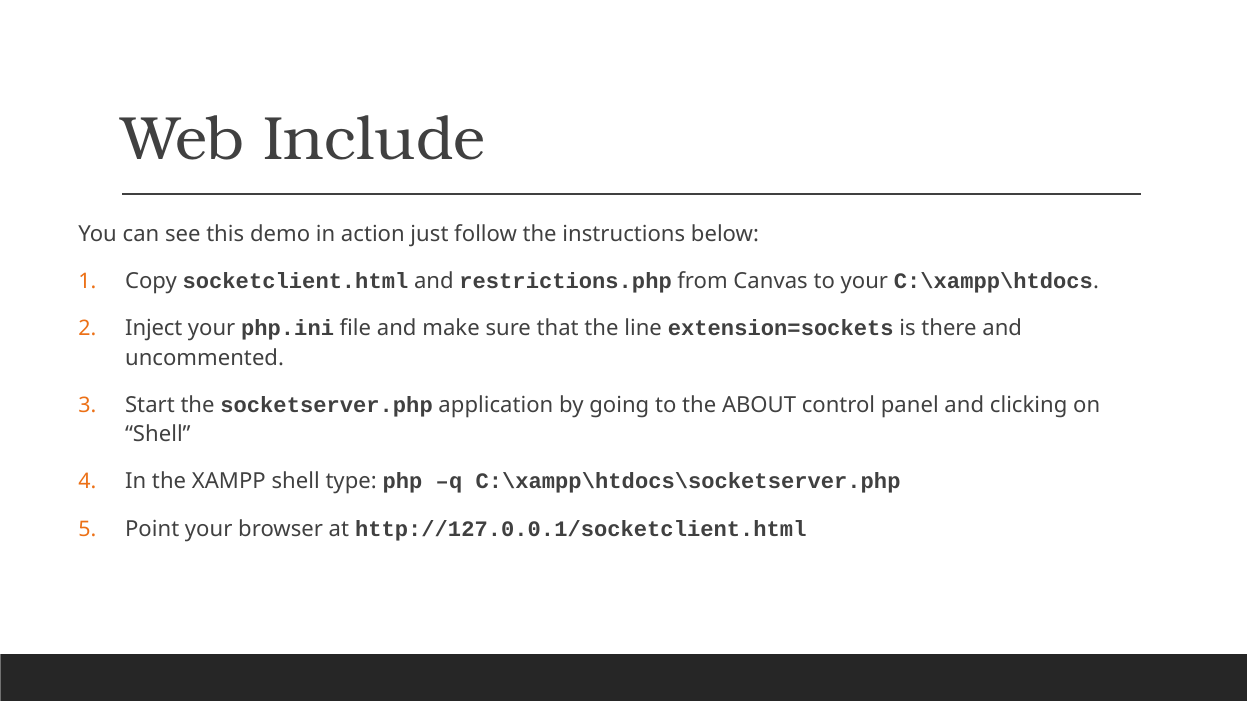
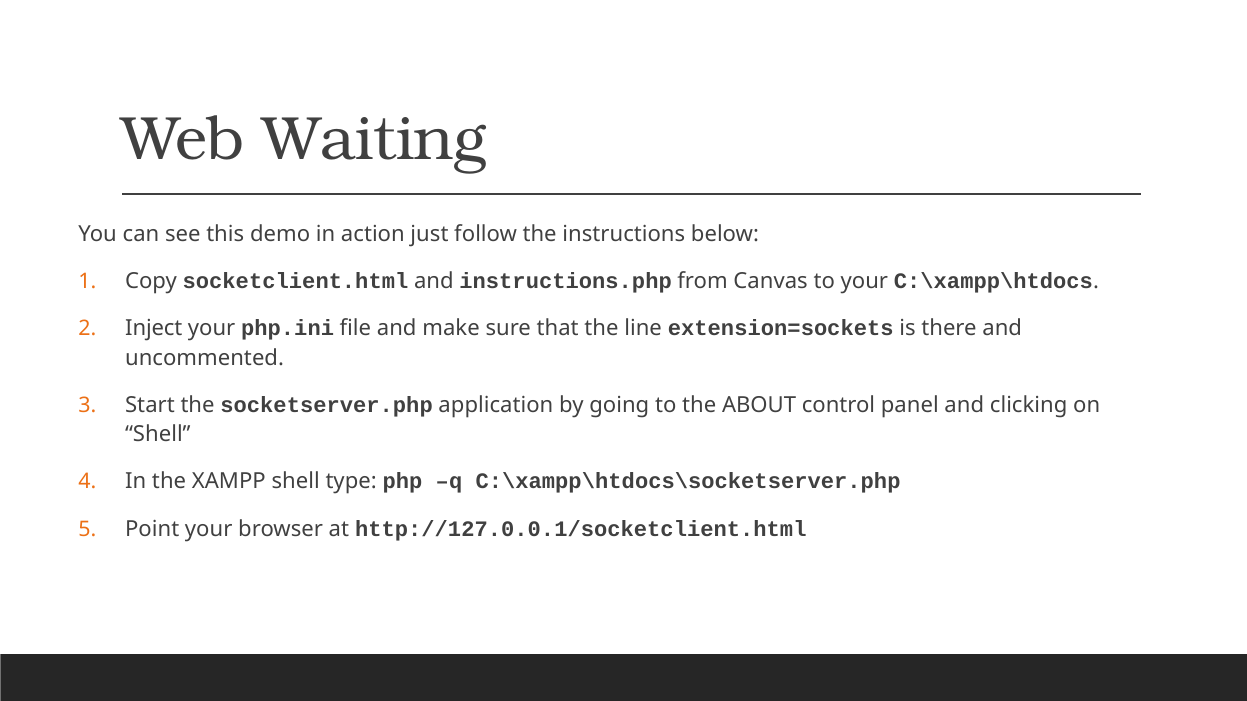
Include: Include -> Waiting (375, 140)
restrictions.php: restrictions.php -> instructions.php (566, 281)
